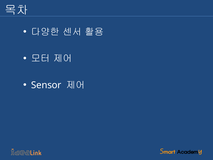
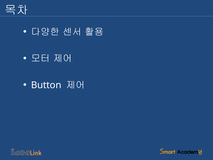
Sensor: Sensor -> Button (46, 85)
